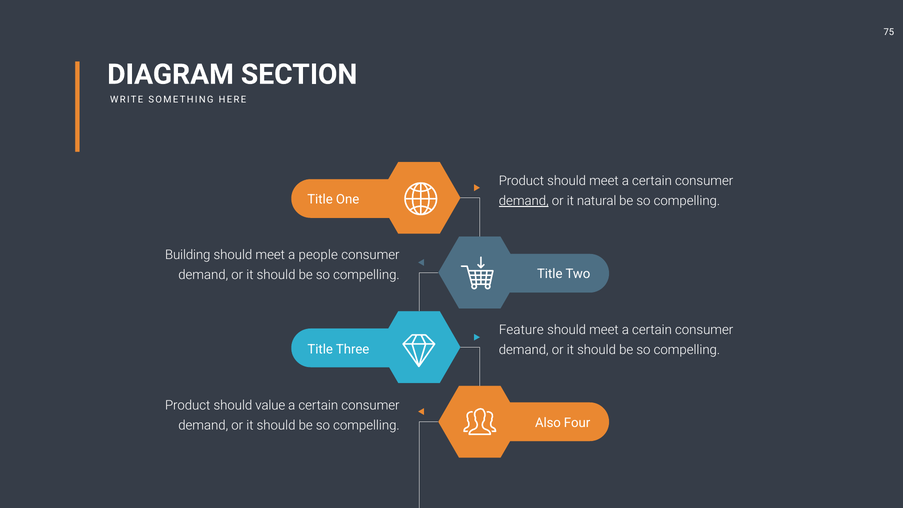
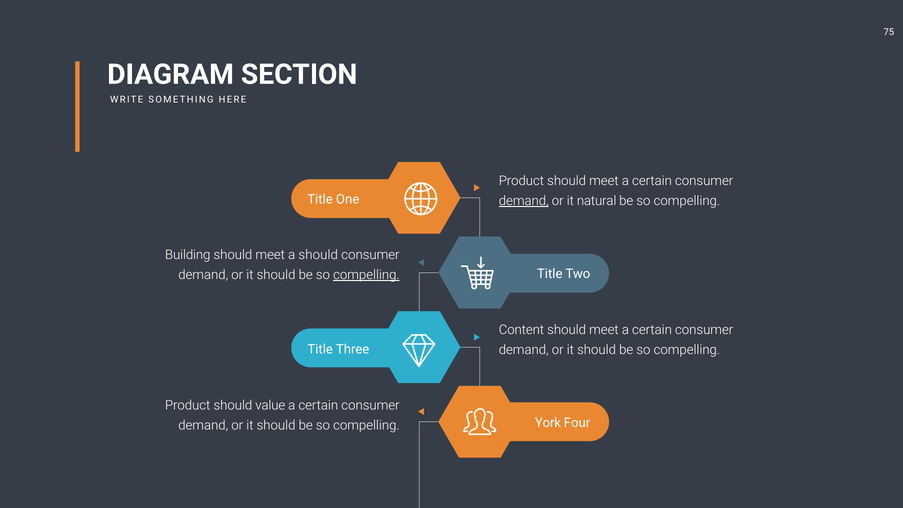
a people: people -> should (318, 255)
compelling underline: none -> present (366, 275)
Feature: Feature -> Content (521, 330)
Also: Also -> York (548, 423)
